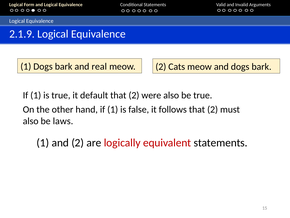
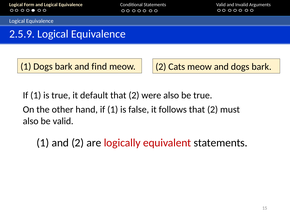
2.1.9: 2.1.9 -> 2.5.9 (22, 34)
real: real -> find (99, 66)
be laws: laws -> valid (63, 121)
